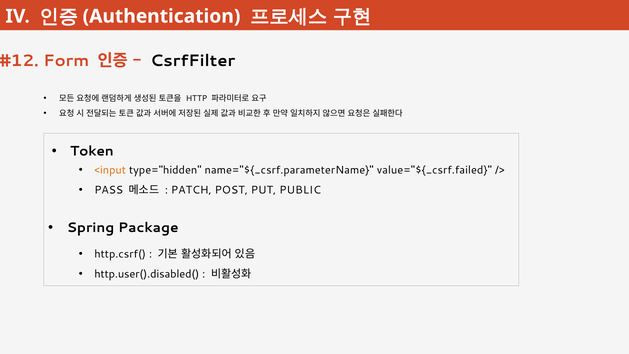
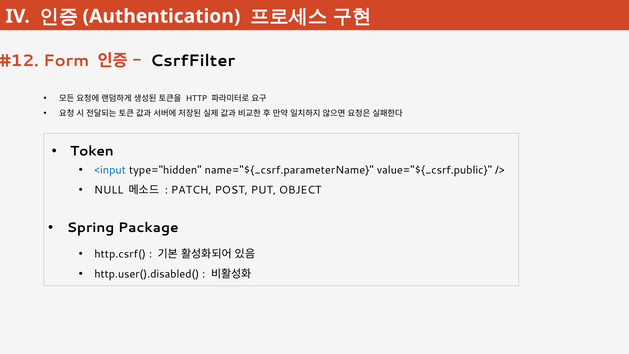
<input colour: orange -> blue (110, 170)
value="${_csrf.failed: value="${_csrf.failed -> value="${_csrf.public (434, 170)
PASS: PASS -> NULL (109, 190)
PUBLIC: PUBLIC -> OBJECT (300, 190)
